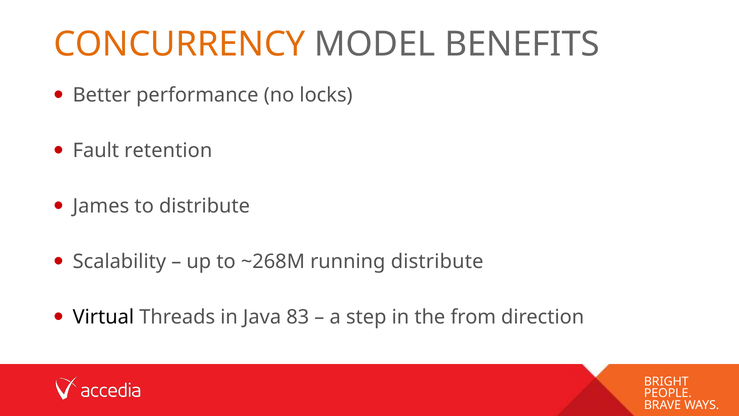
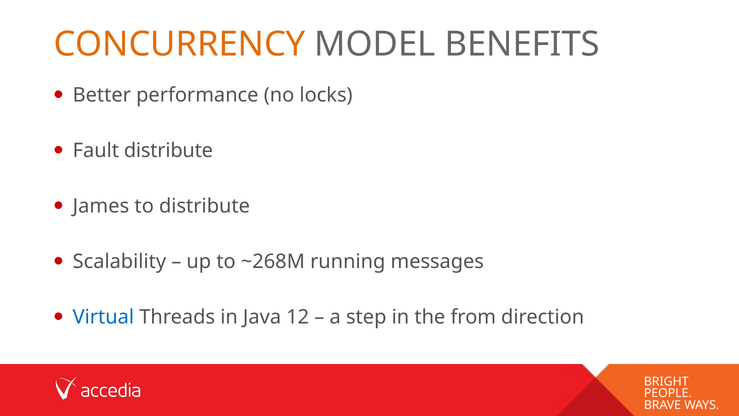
Fault retention: retention -> distribute (168, 151)
running distribute: distribute -> messages (437, 262)
Virtual colour: black -> blue (103, 317)
83: 83 -> 12 (298, 317)
